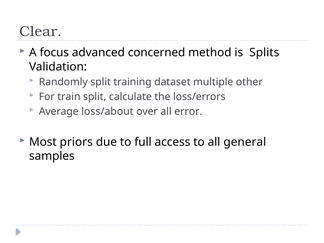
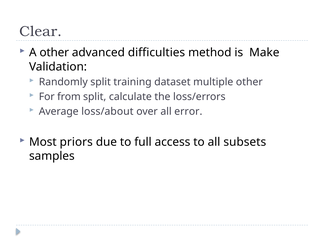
A focus: focus -> other (54, 53)
concerned: concerned -> difficulties (156, 53)
Splits: Splits -> Make (264, 53)
train: train -> from (69, 97)
general: general -> subsets (245, 142)
